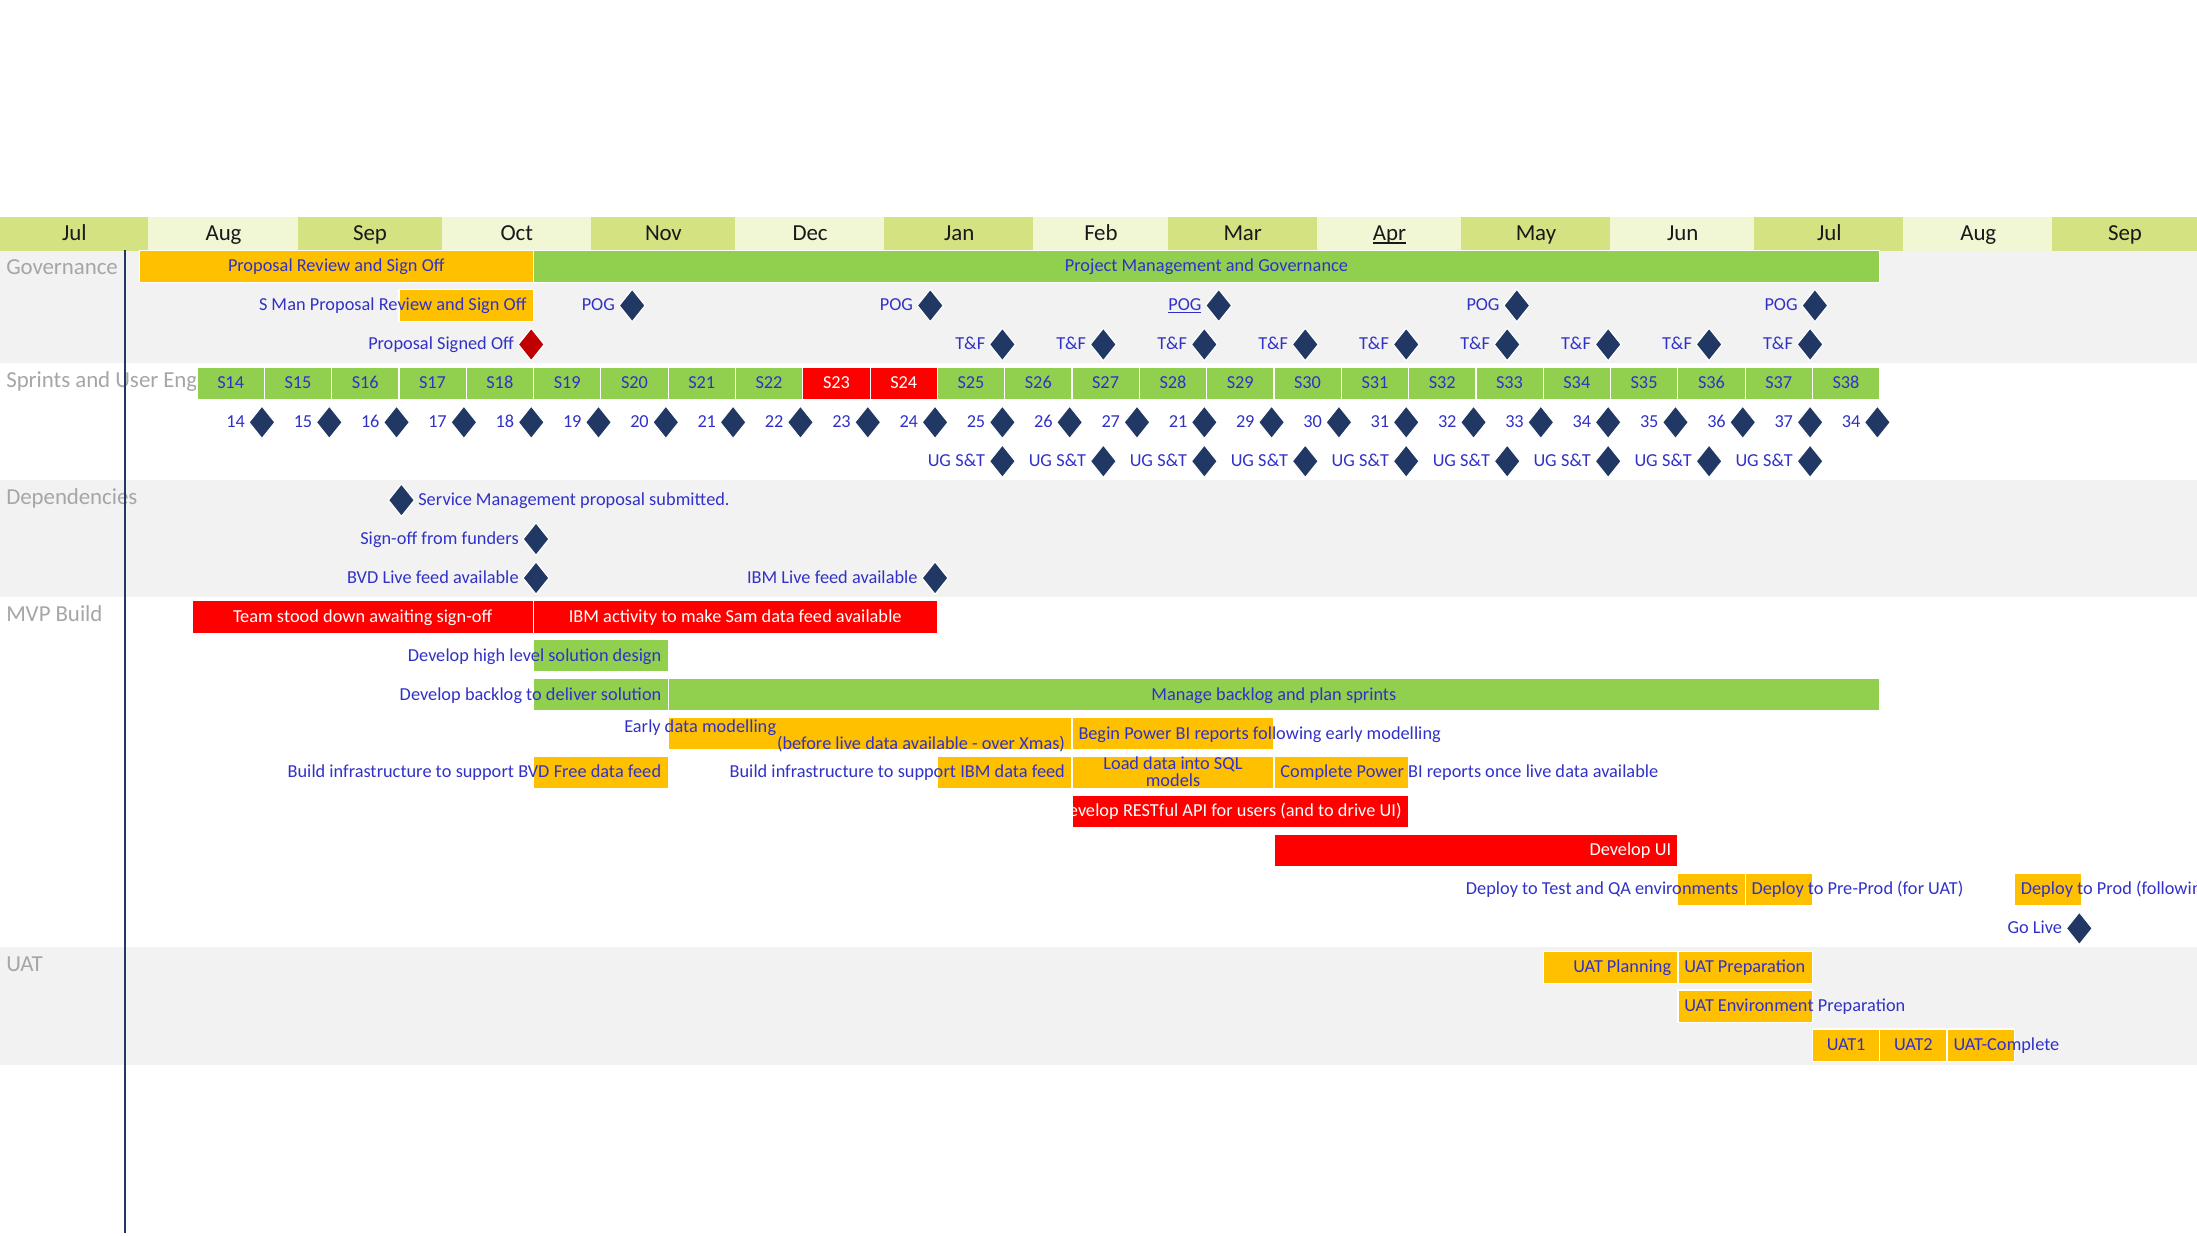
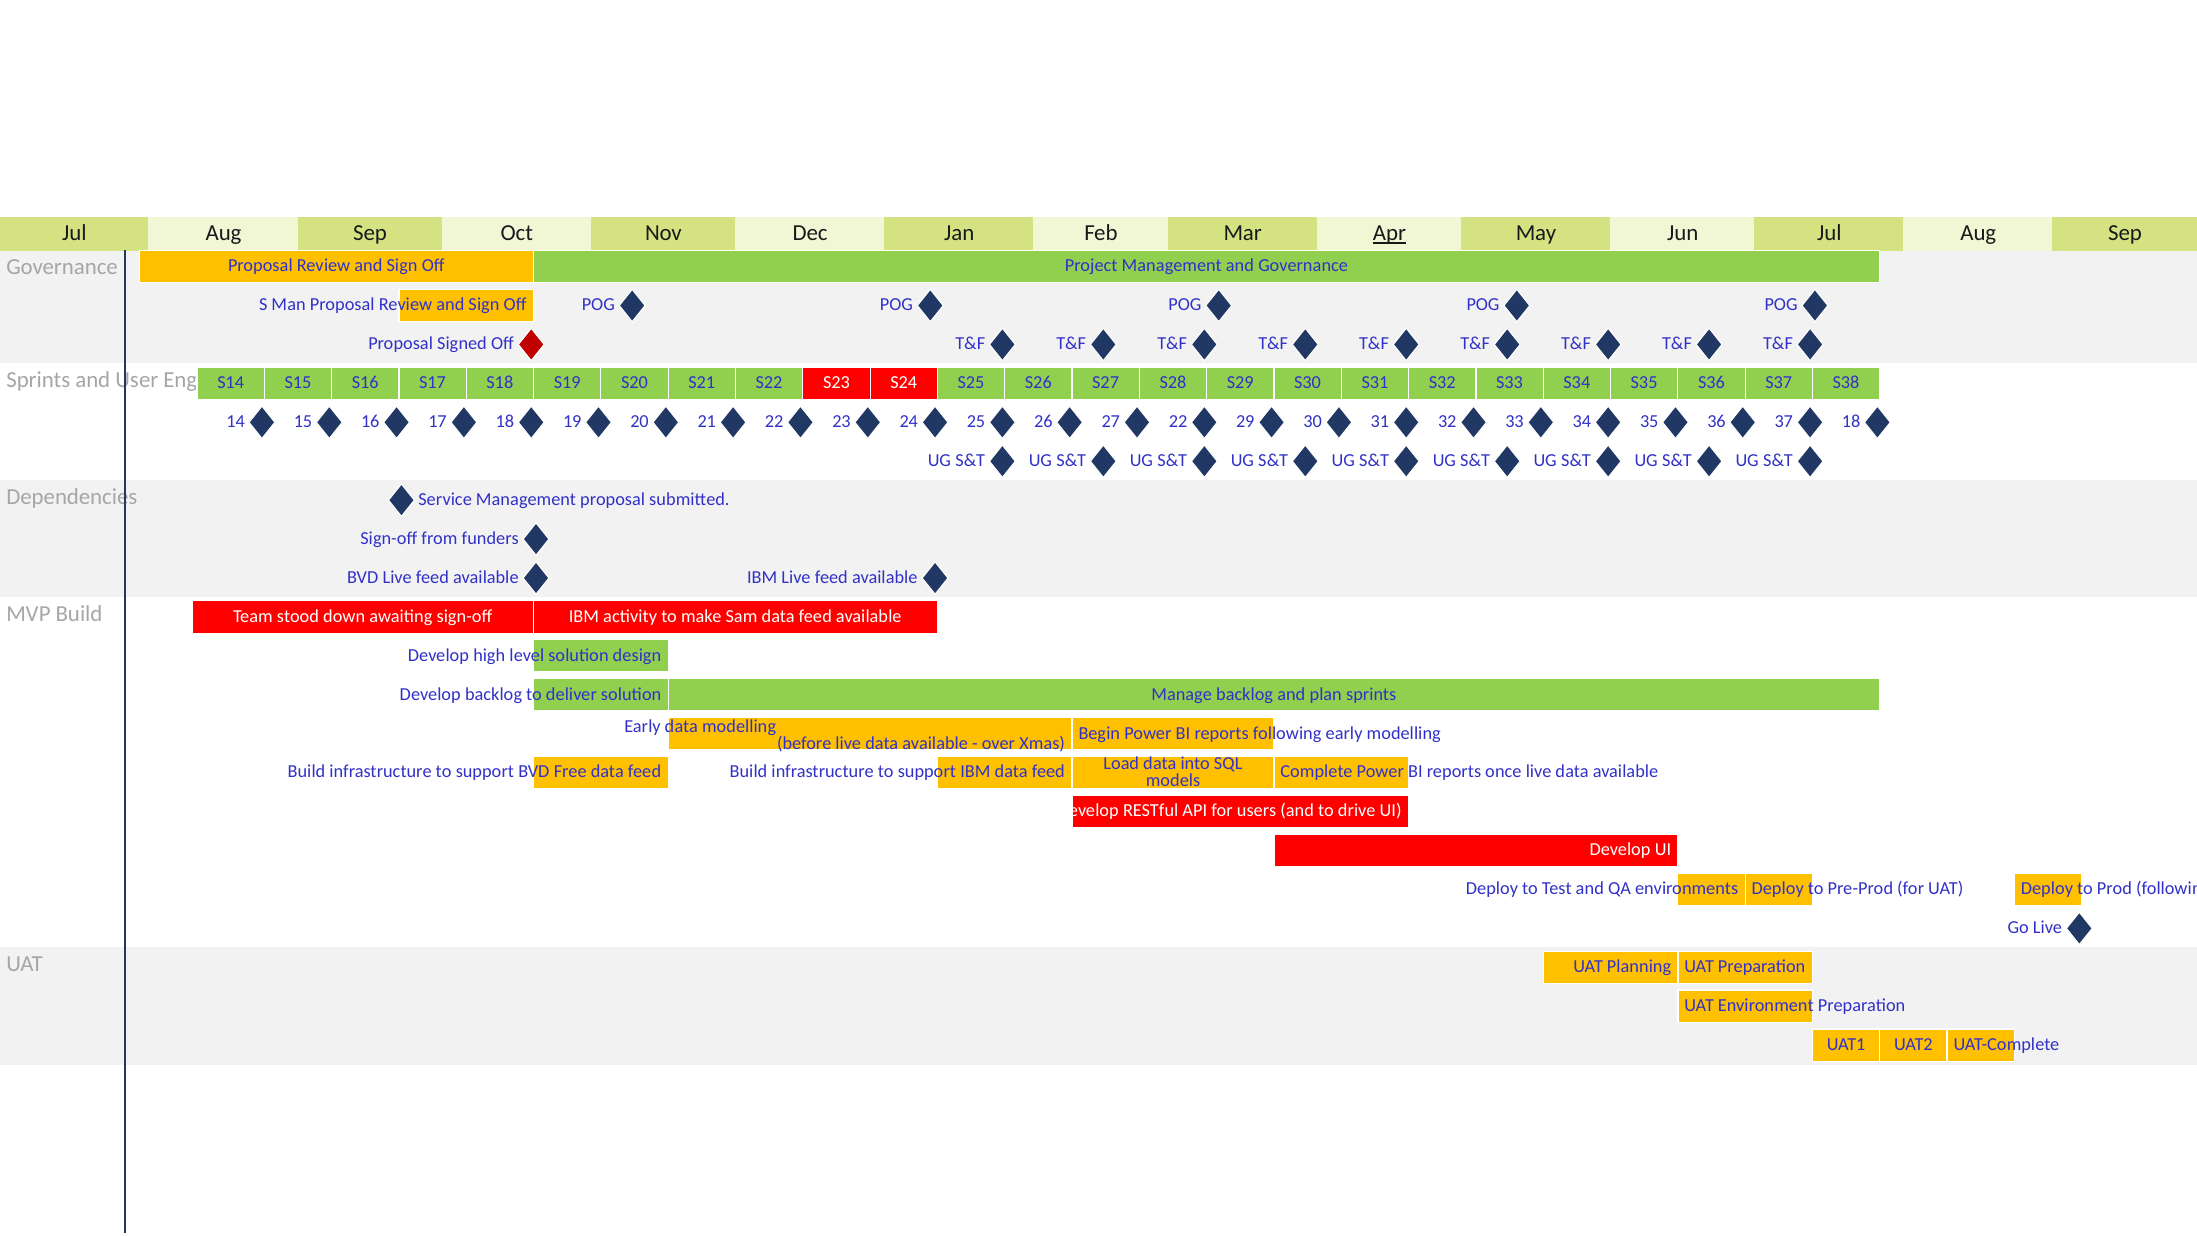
POG underline: present -> none (1185, 305)
27 21: 21 -> 22 (1178, 421)
37 34: 34 -> 18 (1851, 421)
